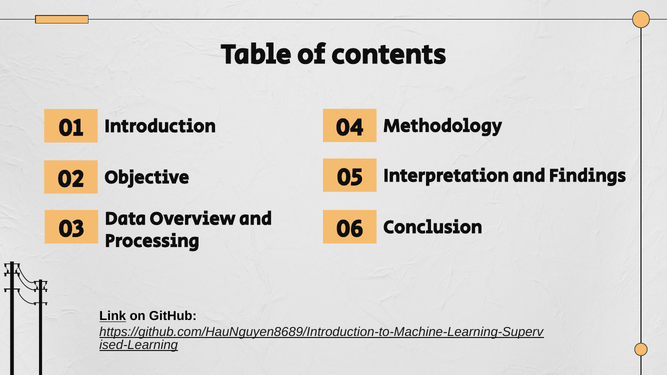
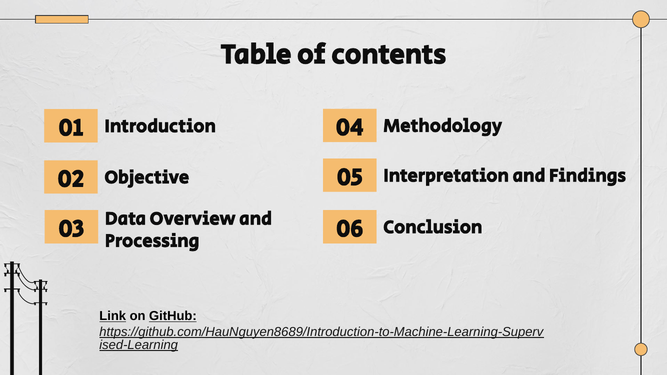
GitHub underline: none -> present (173, 316)
